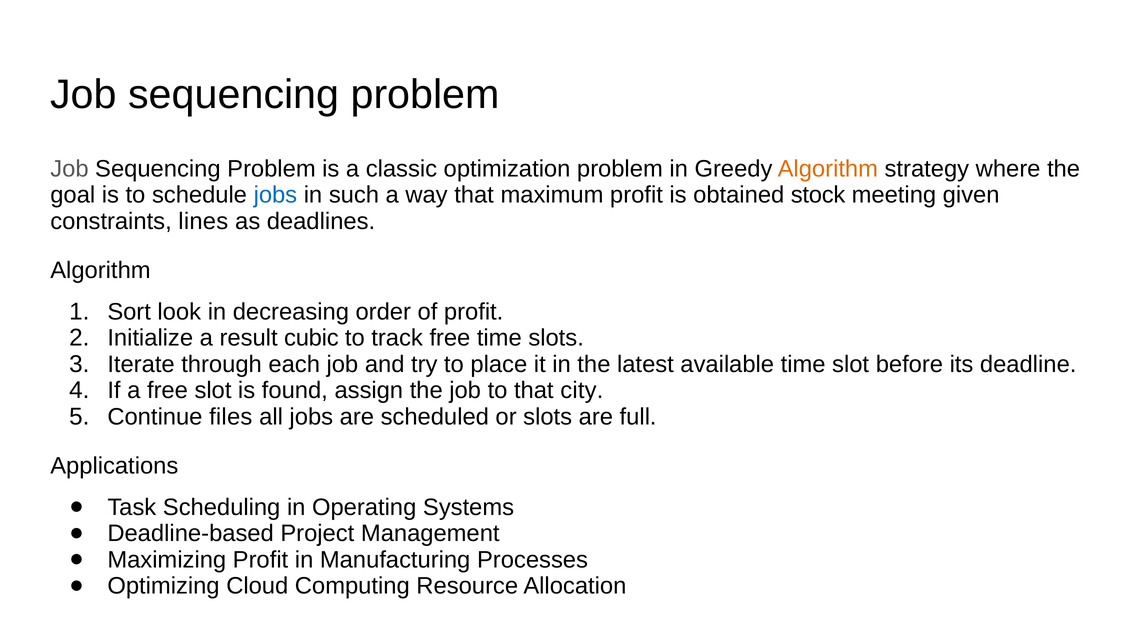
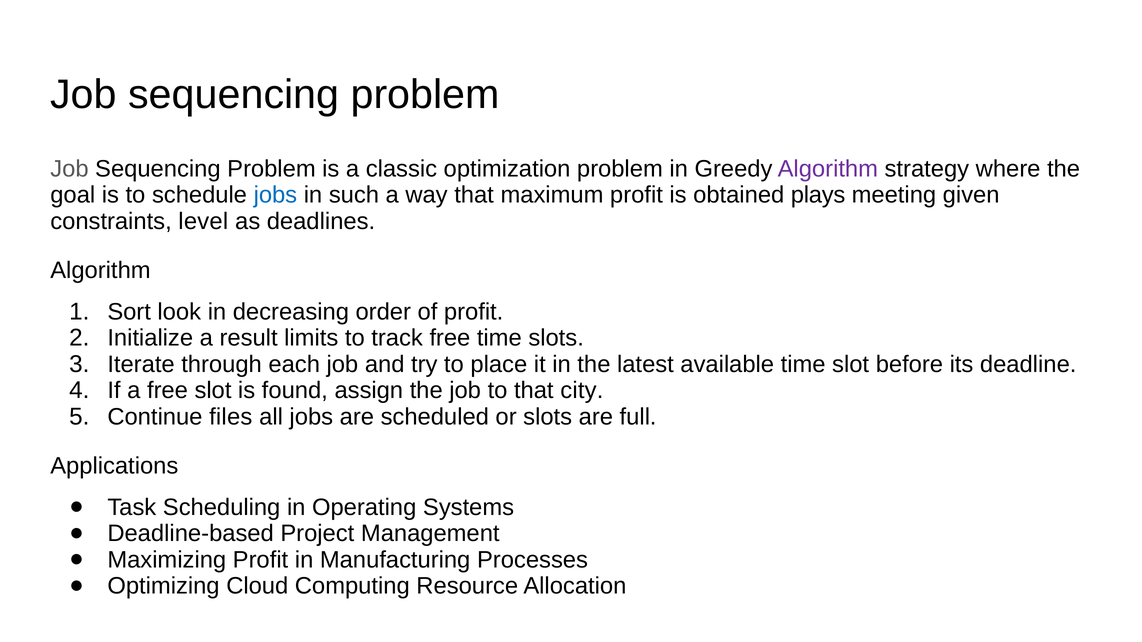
Algorithm colour: orange -> purple (828, 169)
stock: stock -> plays (818, 195)
lines: lines -> level (203, 221)
cubic: cubic -> limits (311, 338)
